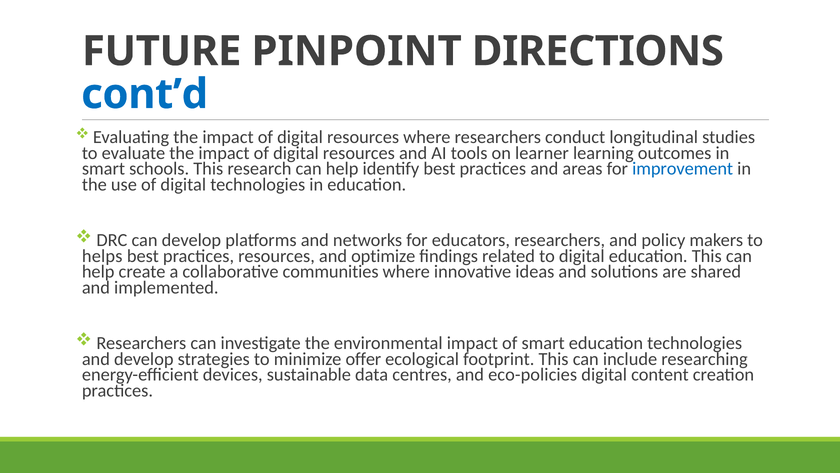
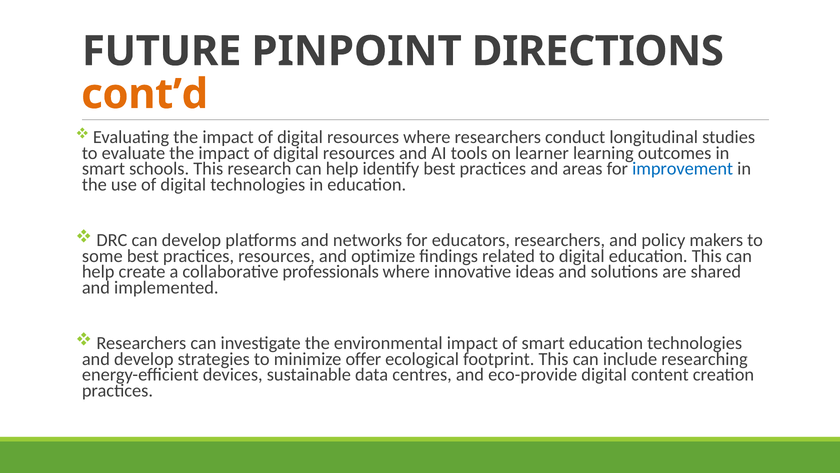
cont’d colour: blue -> orange (145, 94)
helps: helps -> some (102, 256)
communities: communities -> professionals (331, 272)
eco-policies: eco-policies -> eco-provide (533, 374)
